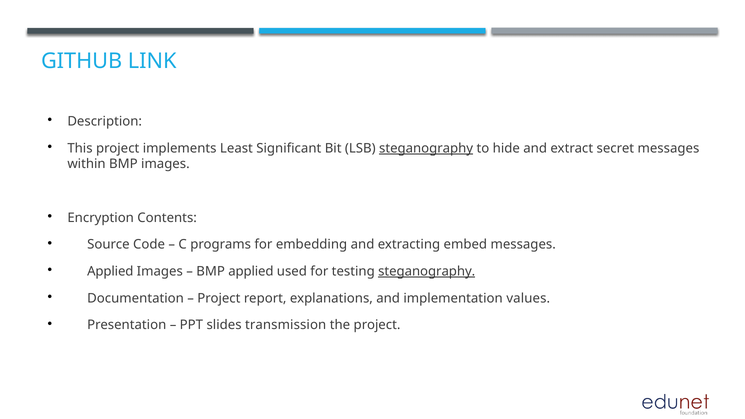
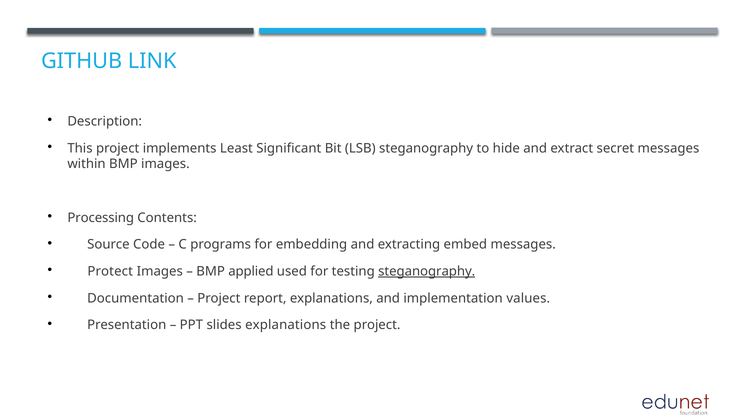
steganography underline: present -> none (426, 148)
Encryption: Encryption -> Processing (101, 218)
Applied: Applied -> Protect (110, 271)
slides transmission: transmission -> explanations (286, 325)
